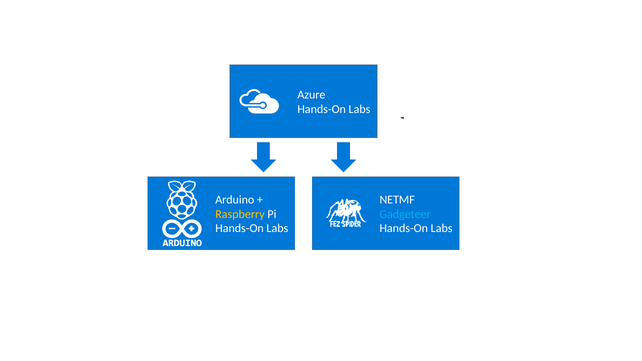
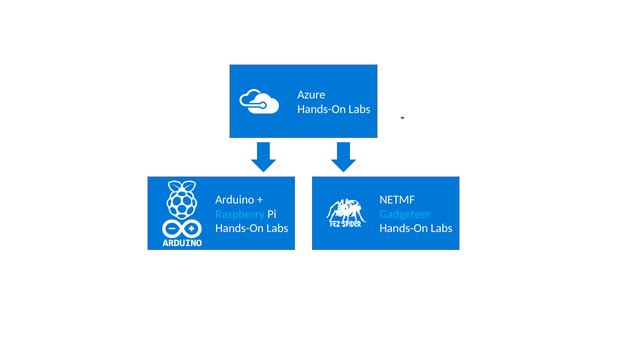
Raspberry colour: yellow -> light blue (240, 214)
